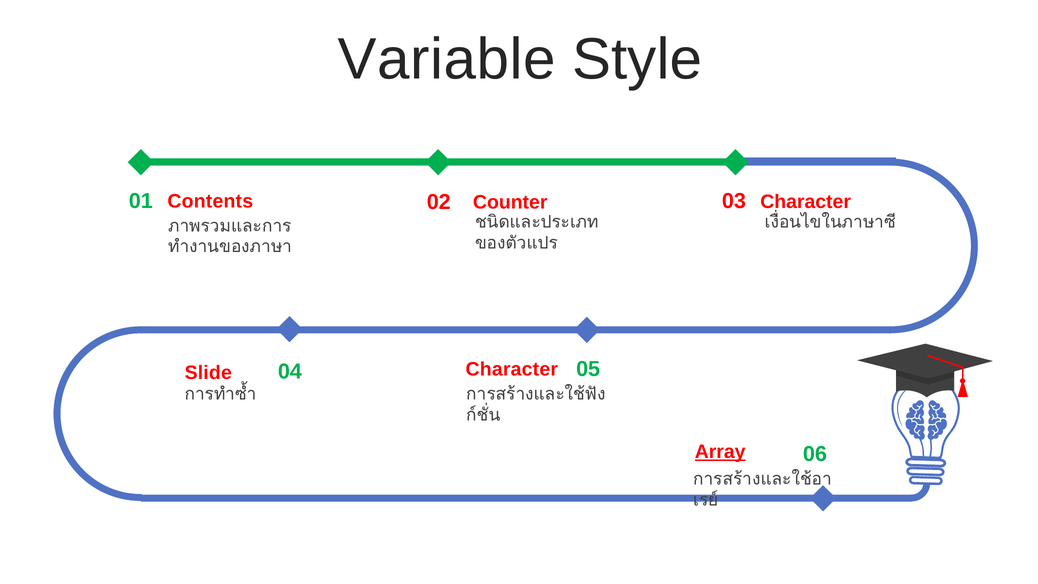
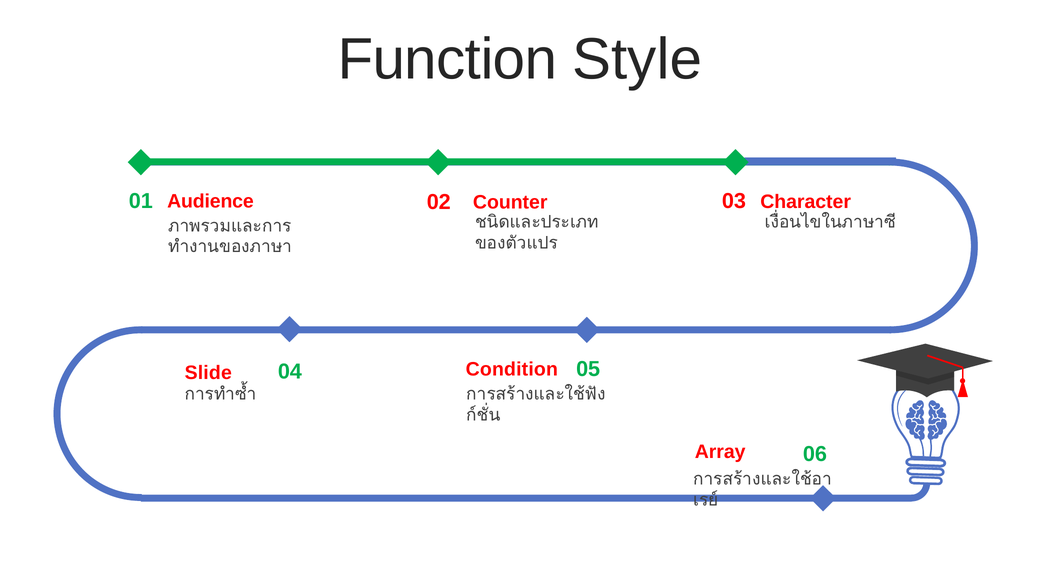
Variable: Variable -> Function (447, 59)
Contents: Contents -> Audience (210, 201)
Character: Character -> Condition (512, 369)
Array underline: present -> none (720, 452)
